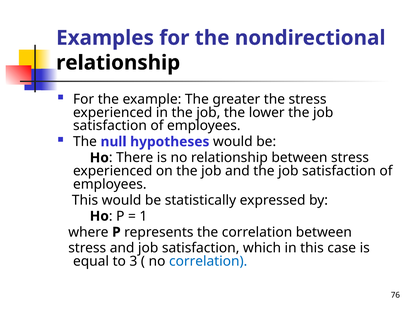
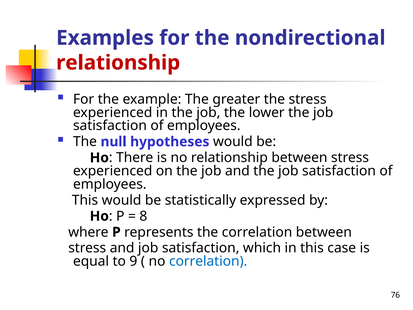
relationship colour: black -> red (118, 63)
1: 1 -> 8 (143, 216)
3: 3 -> 9 (133, 261)
